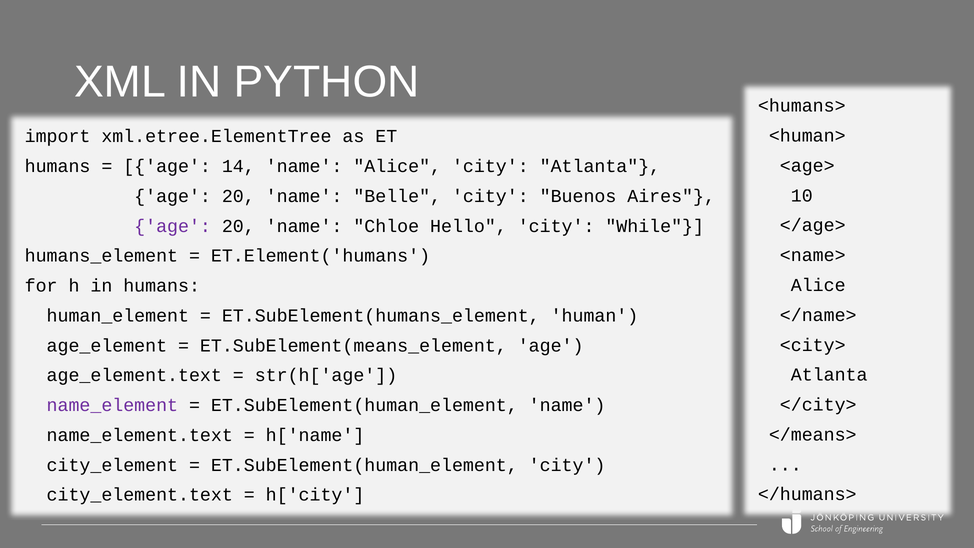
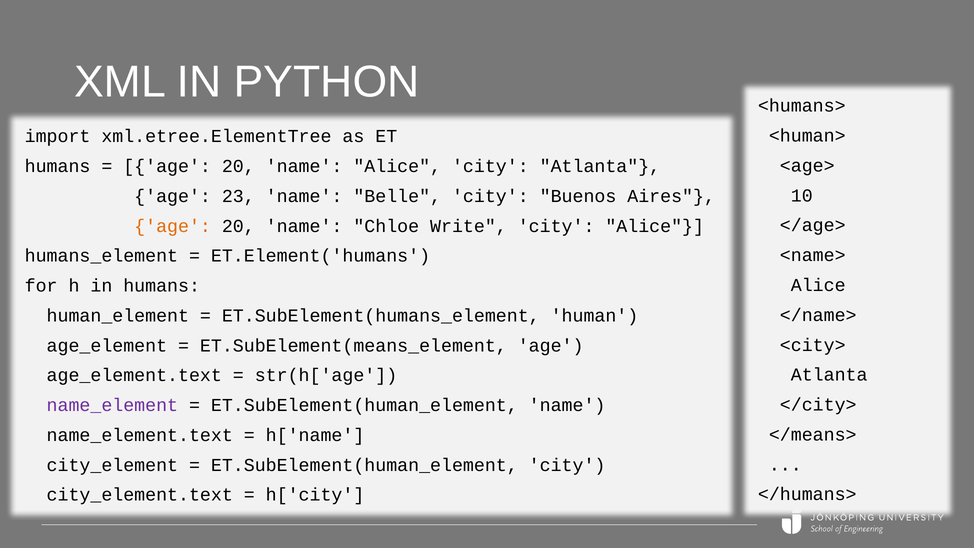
14: 14 -> 20 (238, 166)
20: 20 -> 23 (238, 196)
age colour: purple -> orange (173, 226)
Hello: Hello -> Write (468, 226)
city While: While -> Alice (655, 226)
